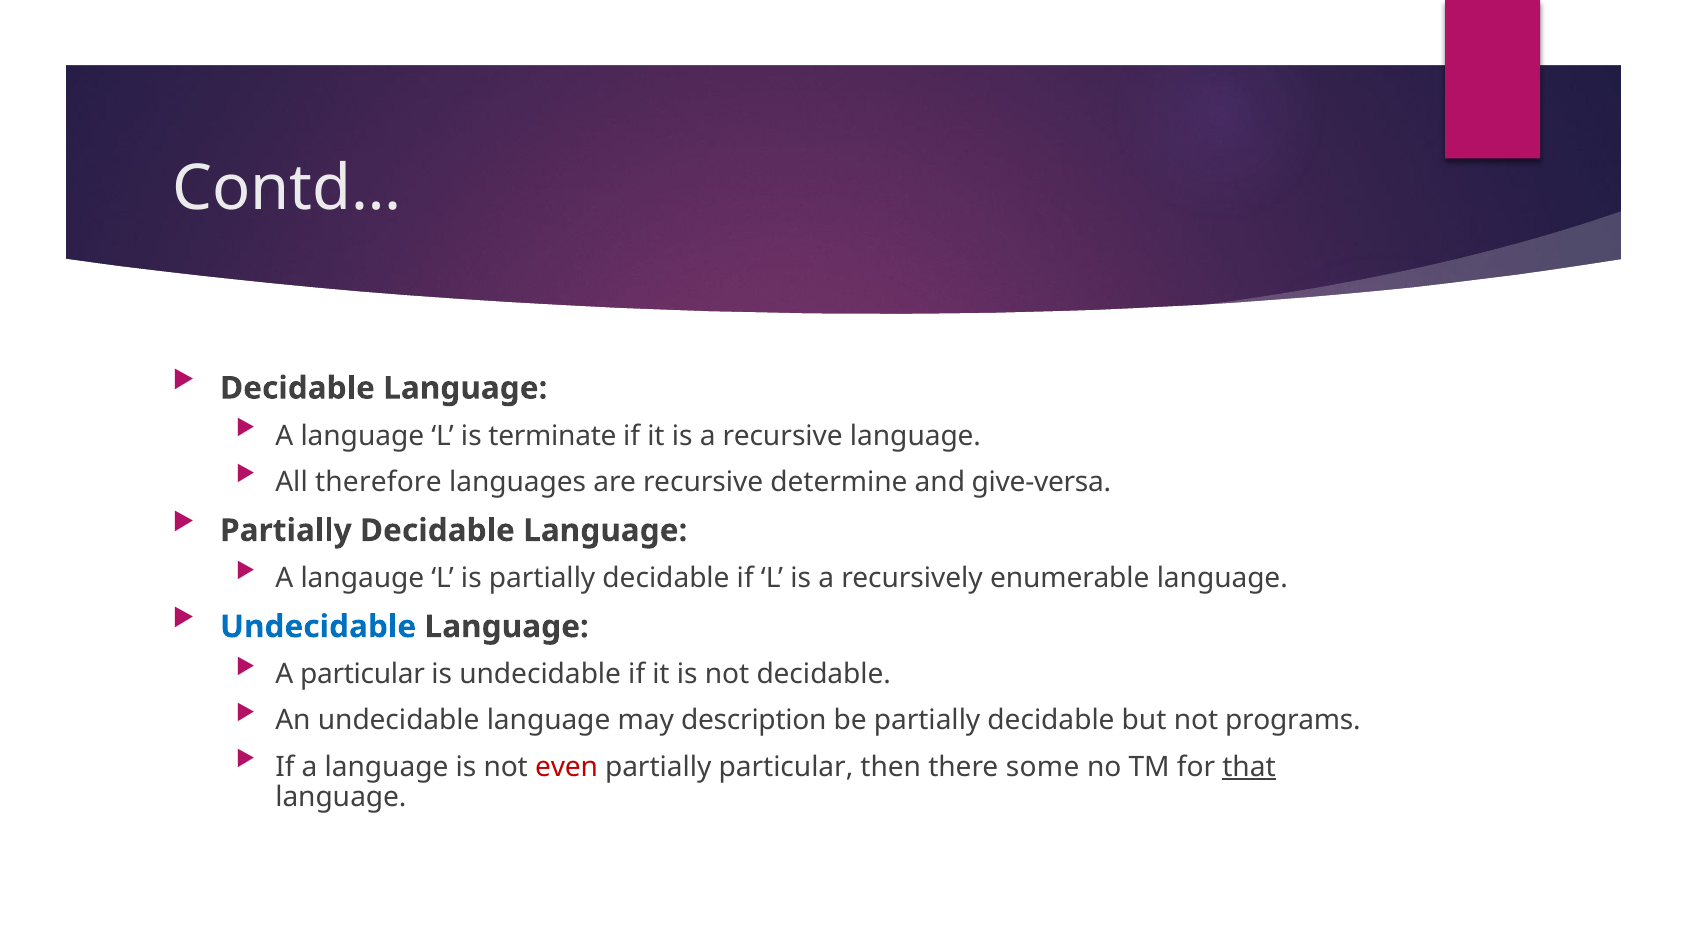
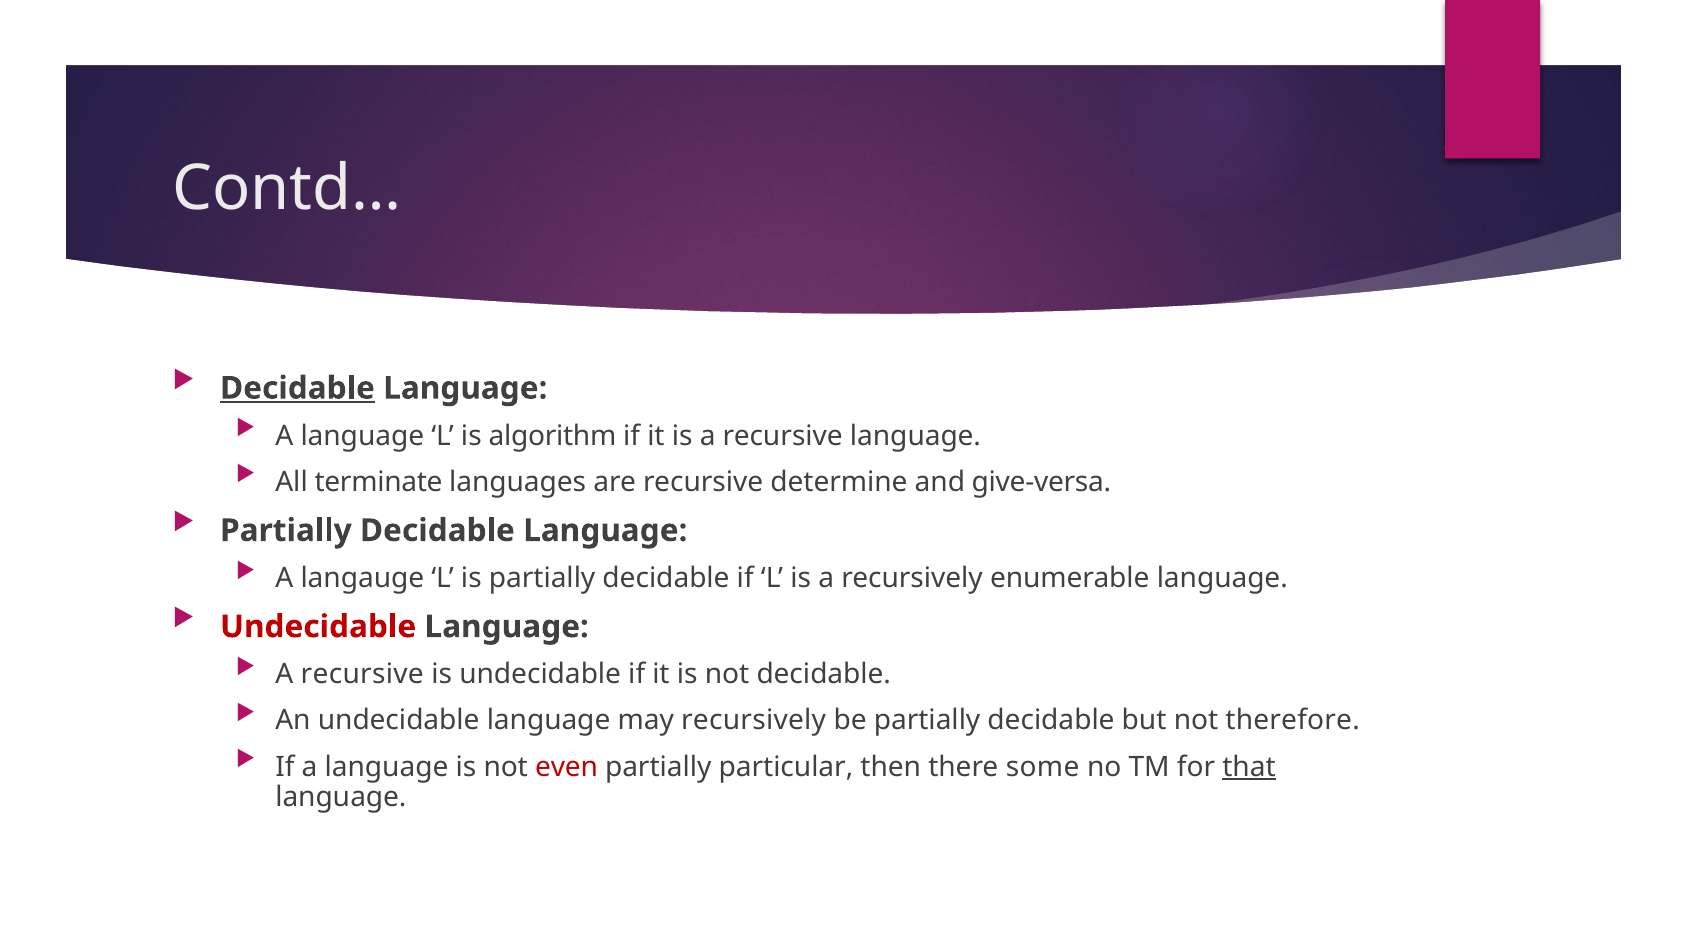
Decidable underline: none -> present (297, 388)
terminate: terminate -> algorithm (552, 436)
therefore: therefore -> terminate (379, 482)
Undecidable colour: blue -> red (318, 626)
particular: particular -> recursive (362, 674)
may description: description -> recursively (754, 720)
programs: programs -> therefore (1293, 720)
